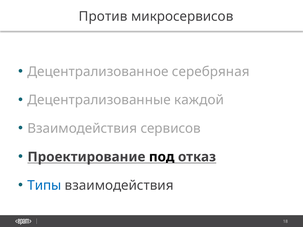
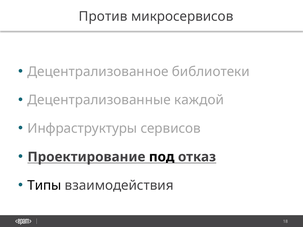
серебряная: серебряная -> библиотеки (211, 72)
Взаимодействия: Взаимодействия -> Инфраструктуры (82, 129)
Типы colour: blue -> black (44, 186)
